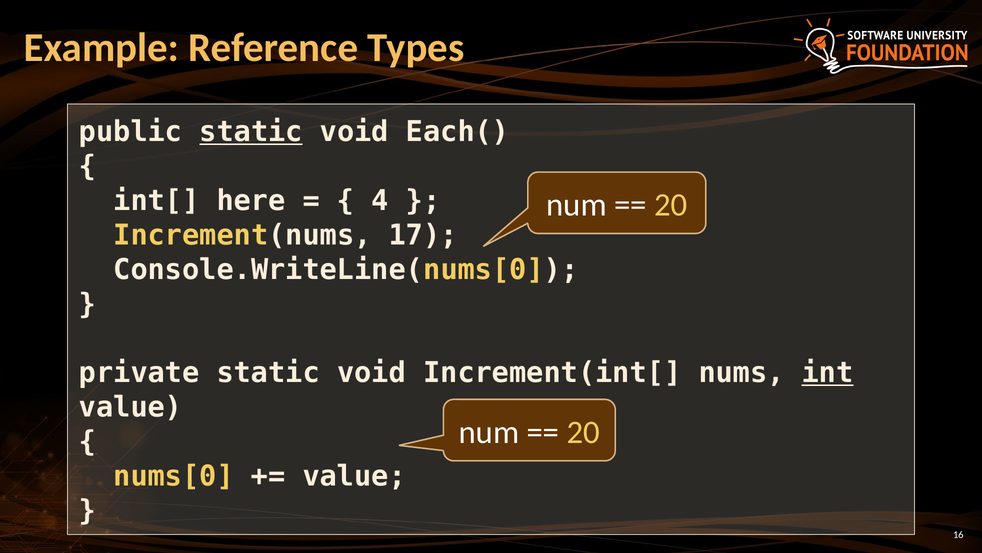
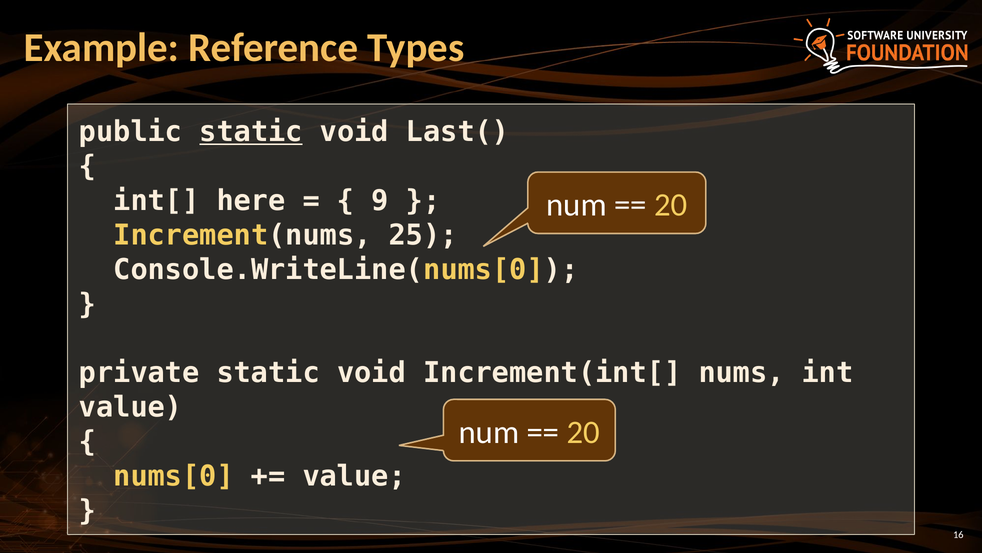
Each(: Each( -> Last( (458, 132)
4: 4 -> 9 (380, 201)
17: 17 -> 25 (423, 235)
int underline: present -> none (828, 373)
